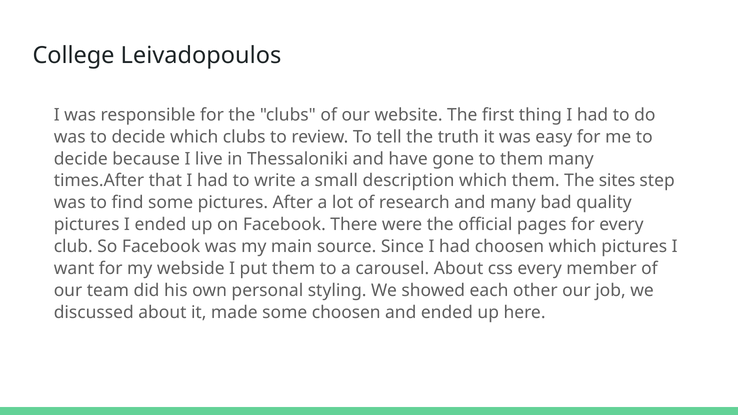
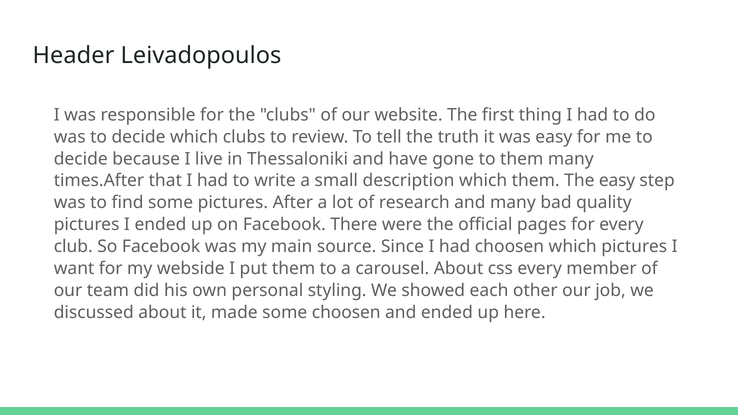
College: College -> Header (73, 55)
The sites: sites -> easy (617, 181)
